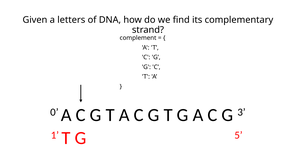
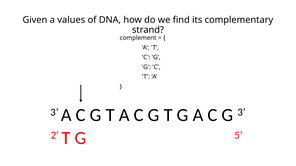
letters: letters -> values (71, 20)
0: 0 -> 3 (54, 112)
1: 1 -> 2 (55, 136)
